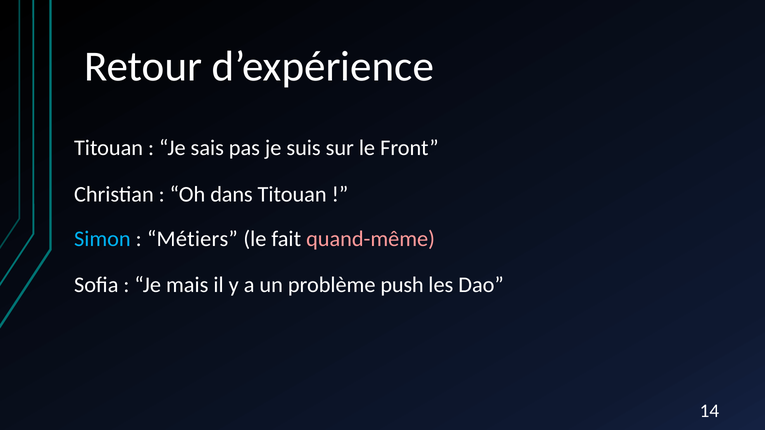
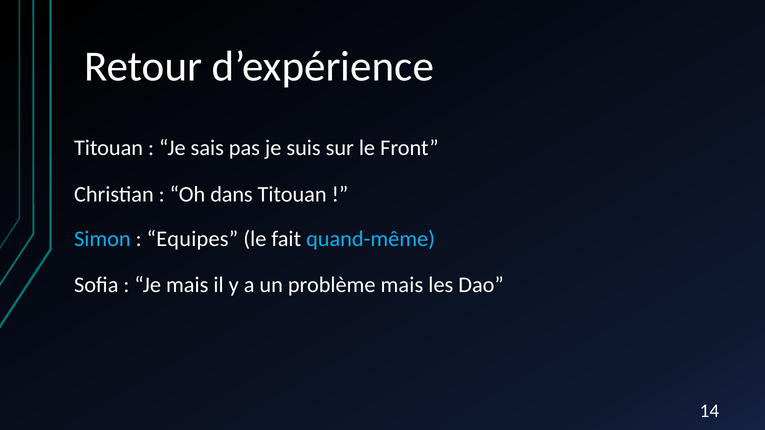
Métiers: Métiers -> Equipes (192, 239)
quand-même colour: pink -> light blue (371, 239)
problème push: push -> mais (402, 285)
